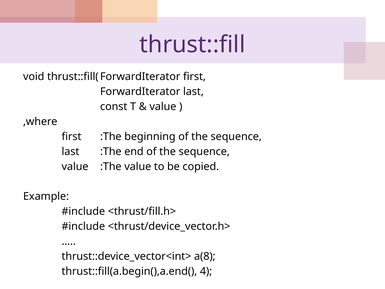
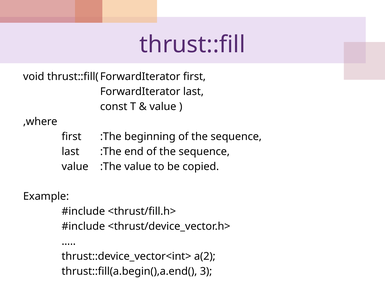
a(8: a(8 -> a(2 (205, 256)
4: 4 -> 3 (206, 271)
